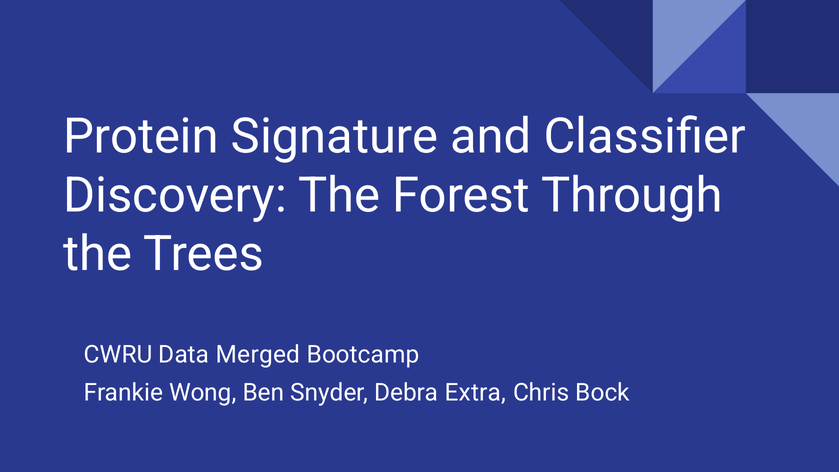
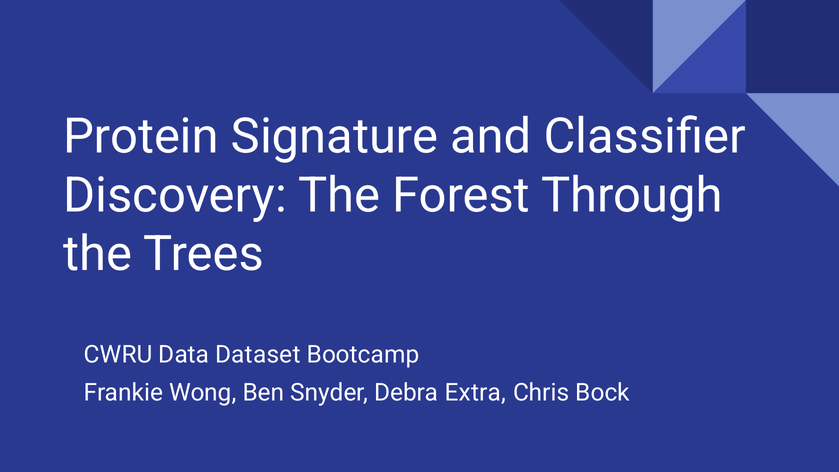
Merged: Merged -> Dataset (258, 355)
